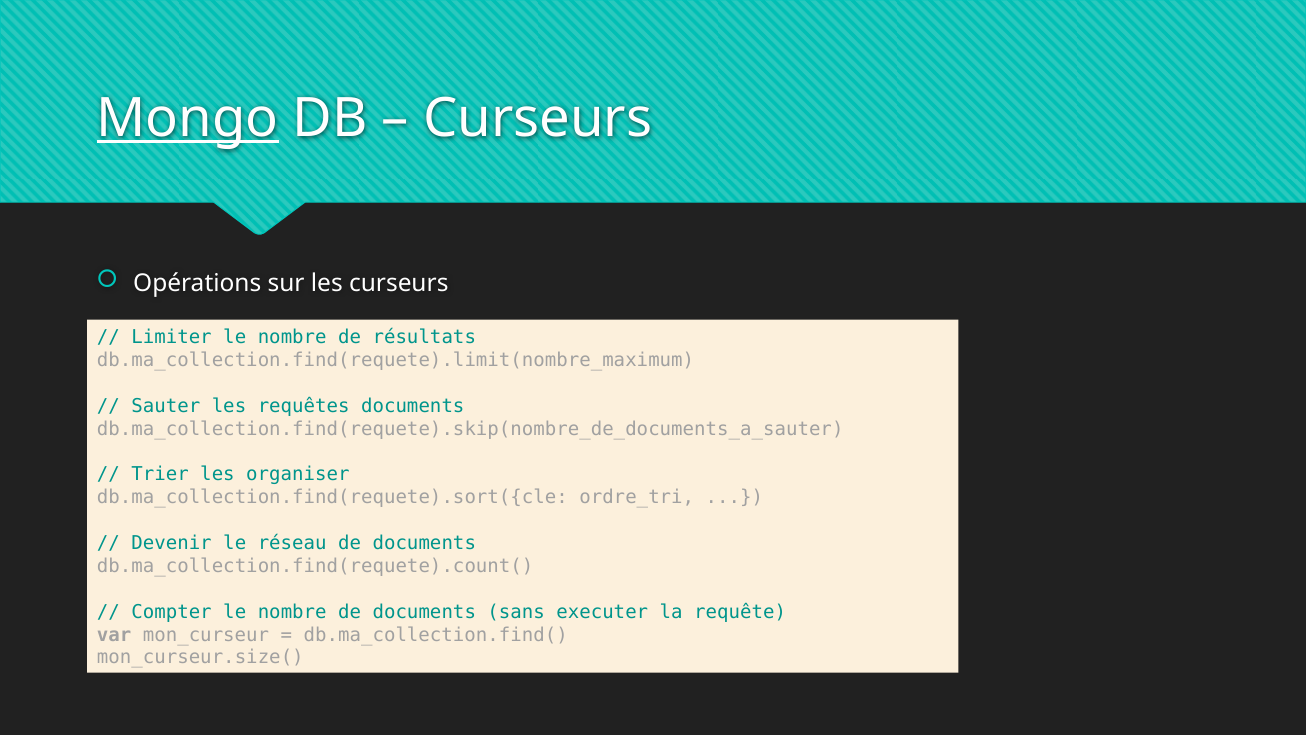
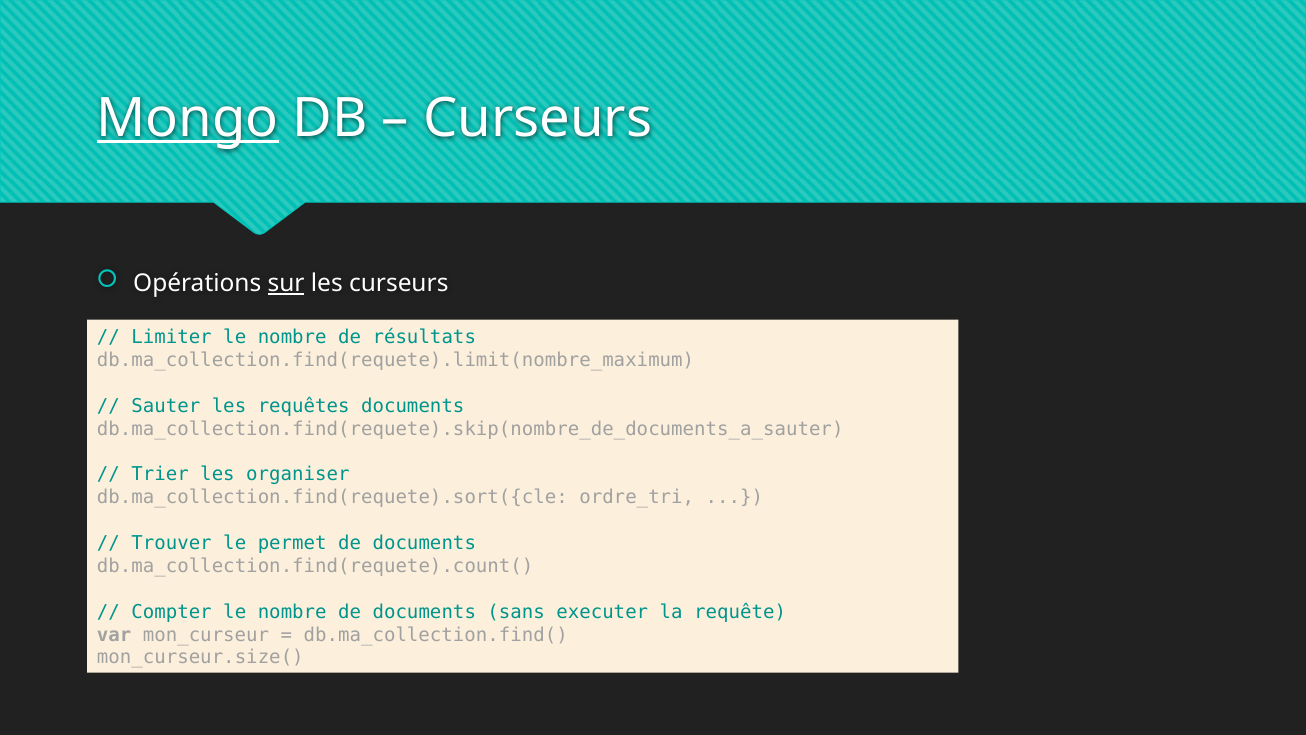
sur underline: none -> present (286, 283)
Devenir: Devenir -> Trouver (172, 543)
réseau: réseau -> permet (292, 543)
